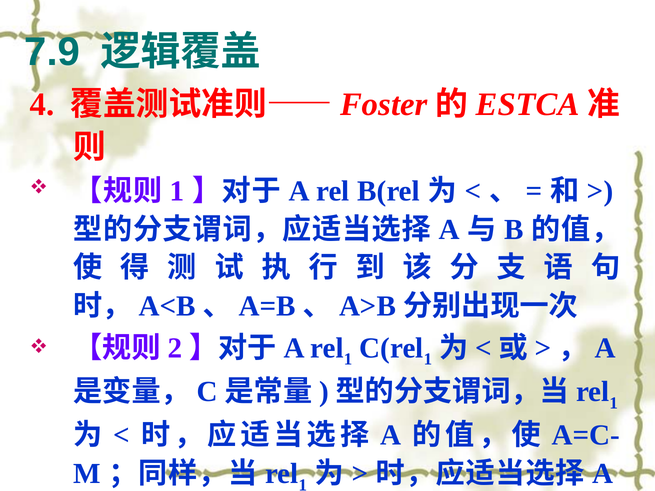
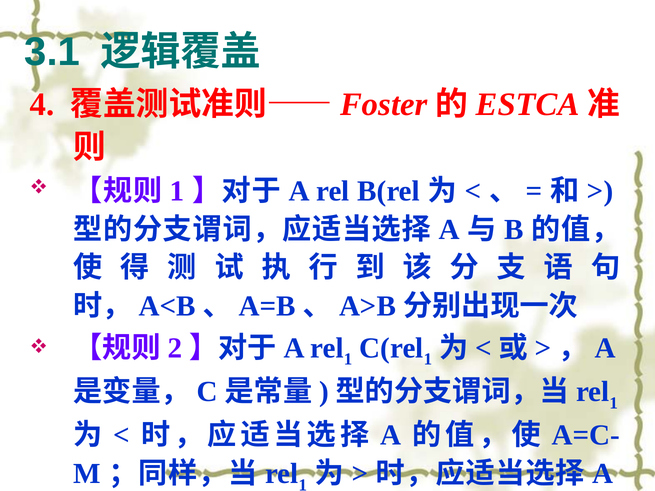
7.9: 7.9 -> 3.1 (52, 52)
